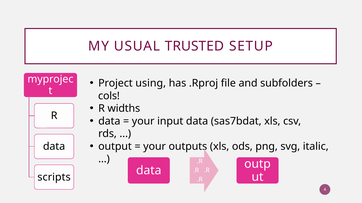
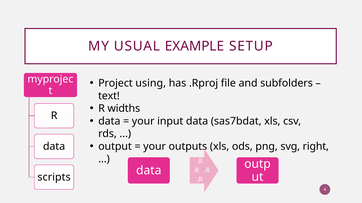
TRUSTED: TRUSTED -> EXAMPLE (195, 46)
cols: cols -> text (109, 96)
italic: italic -> right (316, 147)
